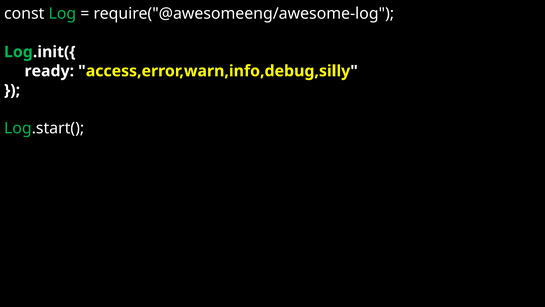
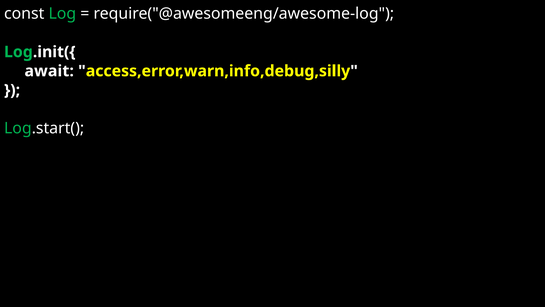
ready: ready -> await (49, 71)
